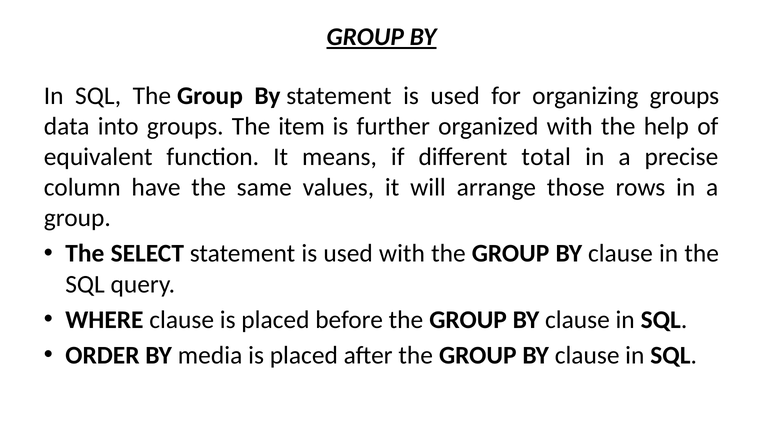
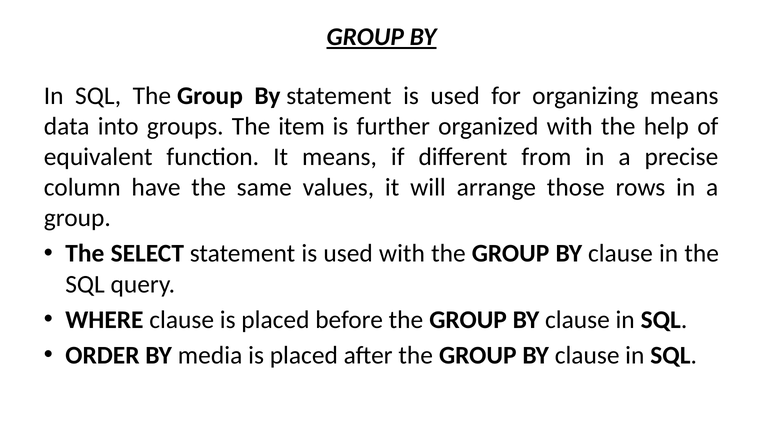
organizing groups: groups -> means (684, 96)
total: total -> from (546, 157)
